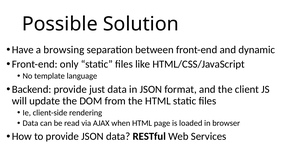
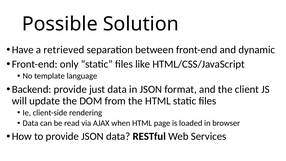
browsing: browsing -> retrieved (64, 50)
